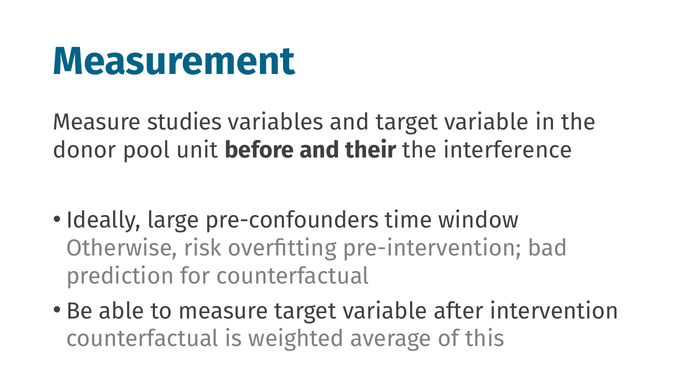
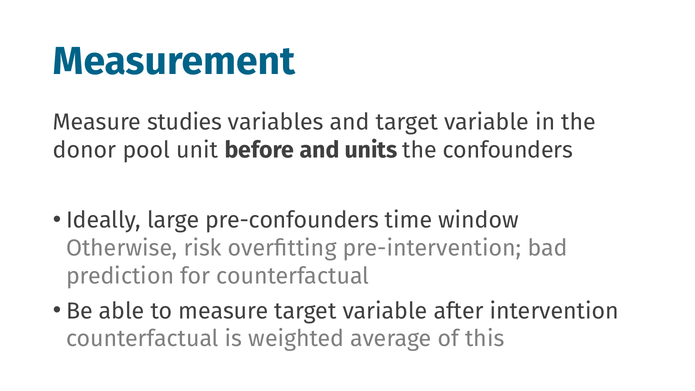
their: their -> units (371, 150)
interference: interference -> confounders (508, 150)
